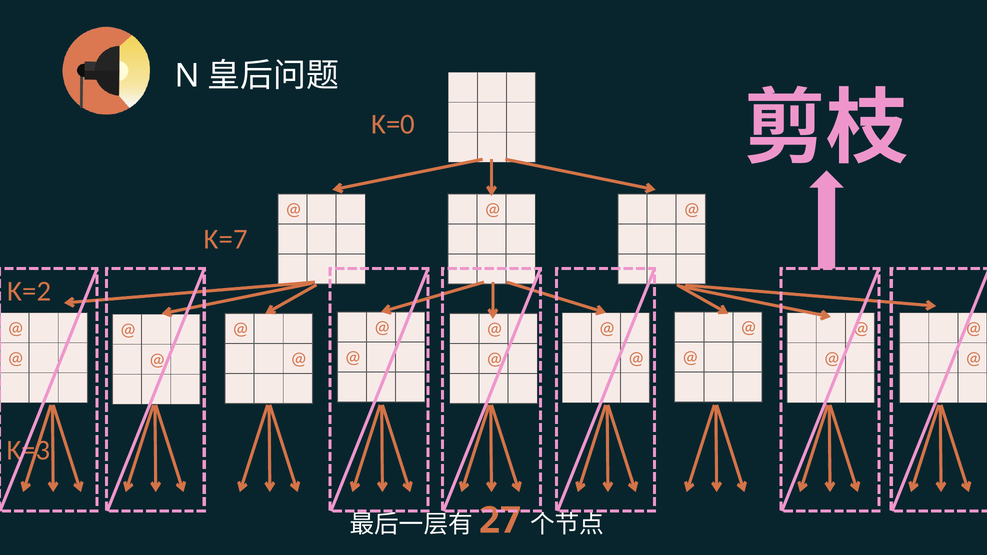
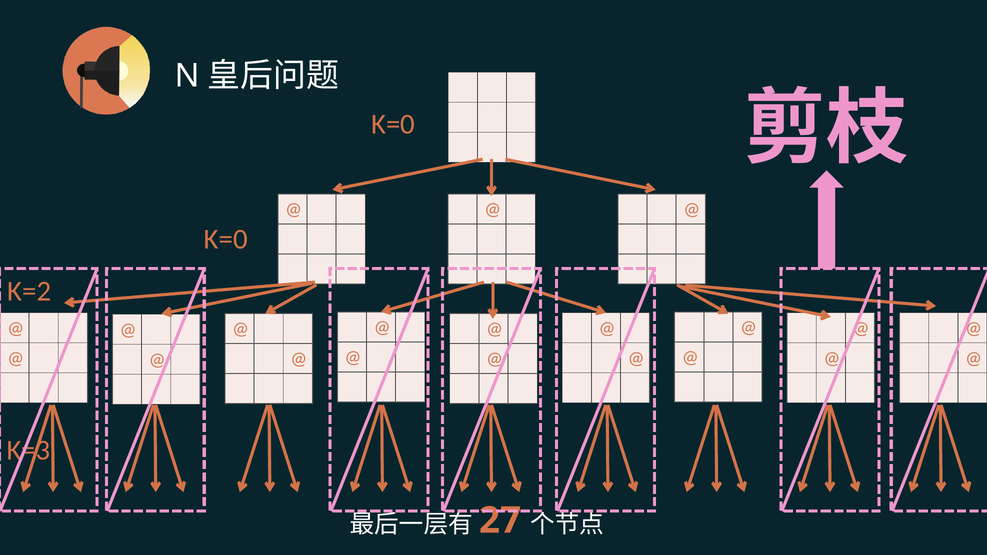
K=7: K=7 -> K=0 (226, 239)
